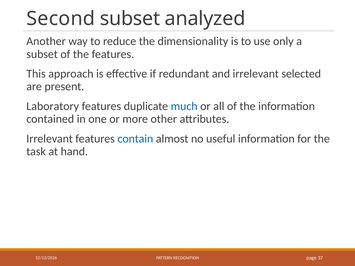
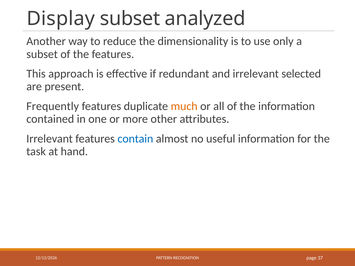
Second: Second -> Display (61, 19)
Laboratory: Laboratory -> Frequently (53, 106)
much colour: blue -> orange (184, 106)
